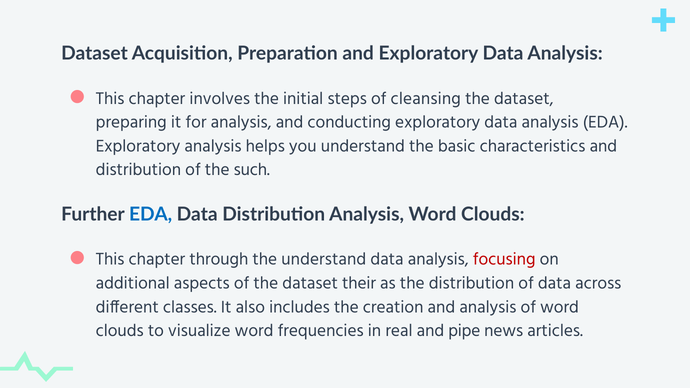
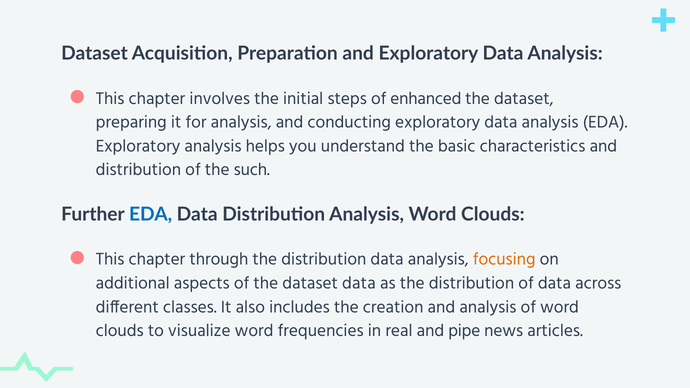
cleansing: cleansing -> enhanced (426, 98)
understand: understand -> distribution (324, 259)
focusing colour: red -> orange (504, 259)
dataset their: their -> data (359, 283)
